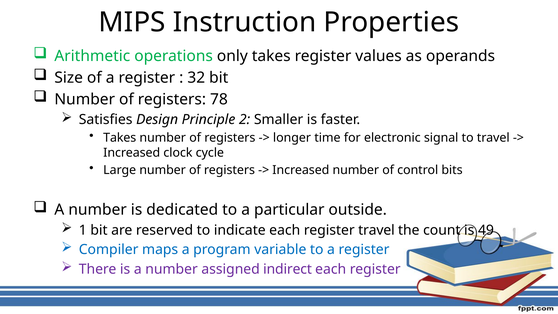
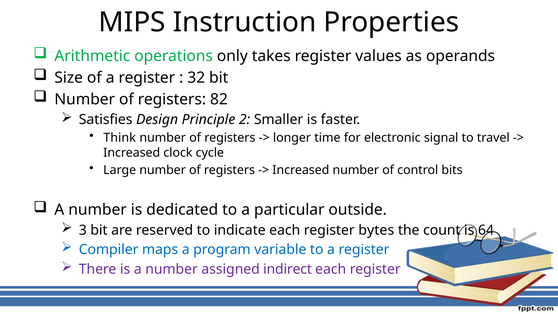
78: 78 -> 82 (219, 99)
Takes: Takes -> Think (120, 138)
1: 1 -> 3 (83, 230)
register travel: travel -> bytes (376, 230)
49: 49 -> 64 (486, 230)
